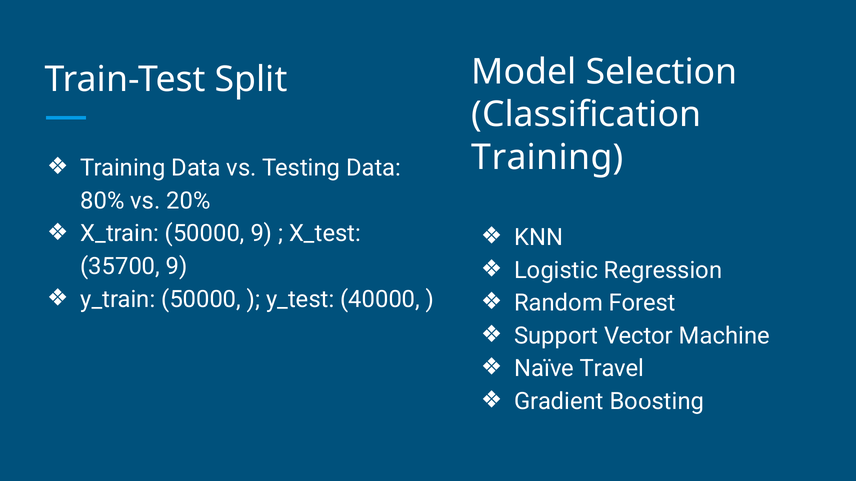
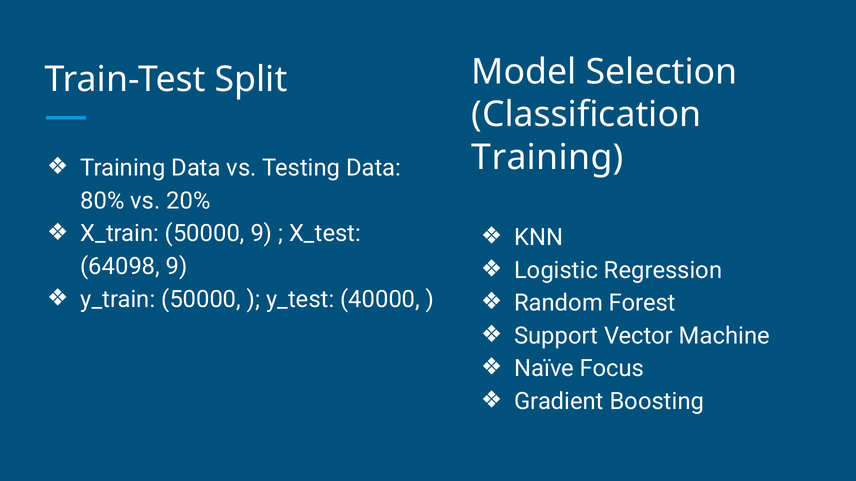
35700: 35700 -> 64098 (120, 267)
Travel: Travel -> Focus (612, 369)
